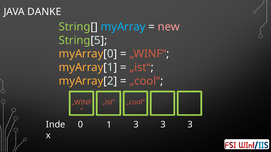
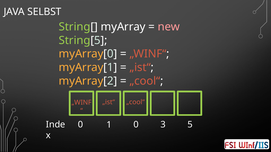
DANKE: DANKE -> SELBST (44, 12)
myArray colour: light blue -> white (123, 27)
1 3: 3 -> 0 (136, 125)
3: 3 -> 5 (190, 125)
